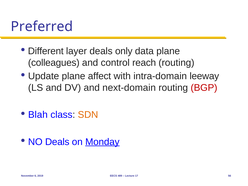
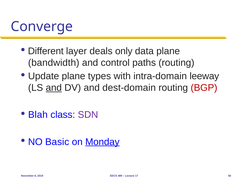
Preferred: Preferred -> Converge (42, 27)
colleagues: colleagues -> bandwidth (54, 63)
reach: reach -> paths (144, 63)
affect: affect -> types (99, 76)
and underline: none -> present (54, 88)
next-domain: next-domain -> dest-domain (129, 88)
SDN colour: orange -> purple (88, 115)
NO Deals: Deals -> Basic (57, 142)
